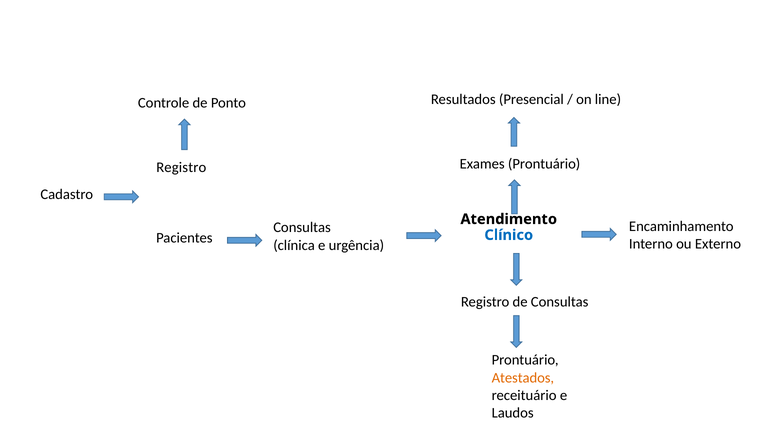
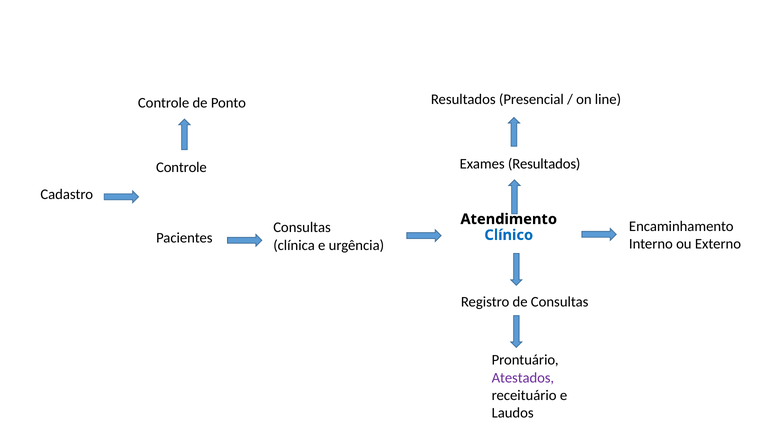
Exames Prontuário: Prontuário -> Resultados (544, 164)
Registro: Registro -> Controle (181, 167)
Atestados colour: orange -> purple (523, 377)
